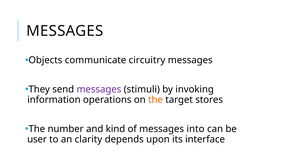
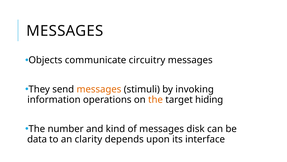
messages colour: purple -> orange (99, 89)
stores: stores -> hiding (209, 99)
into: into -> disk (196, 128)
user: user -> data (37, 139)
